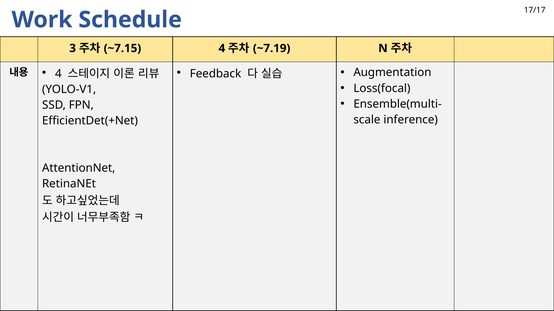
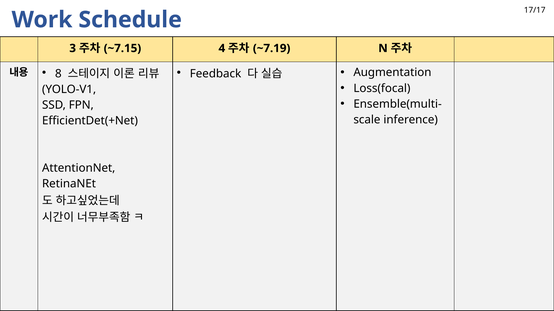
4: 4 -> 8 (58, 74)
